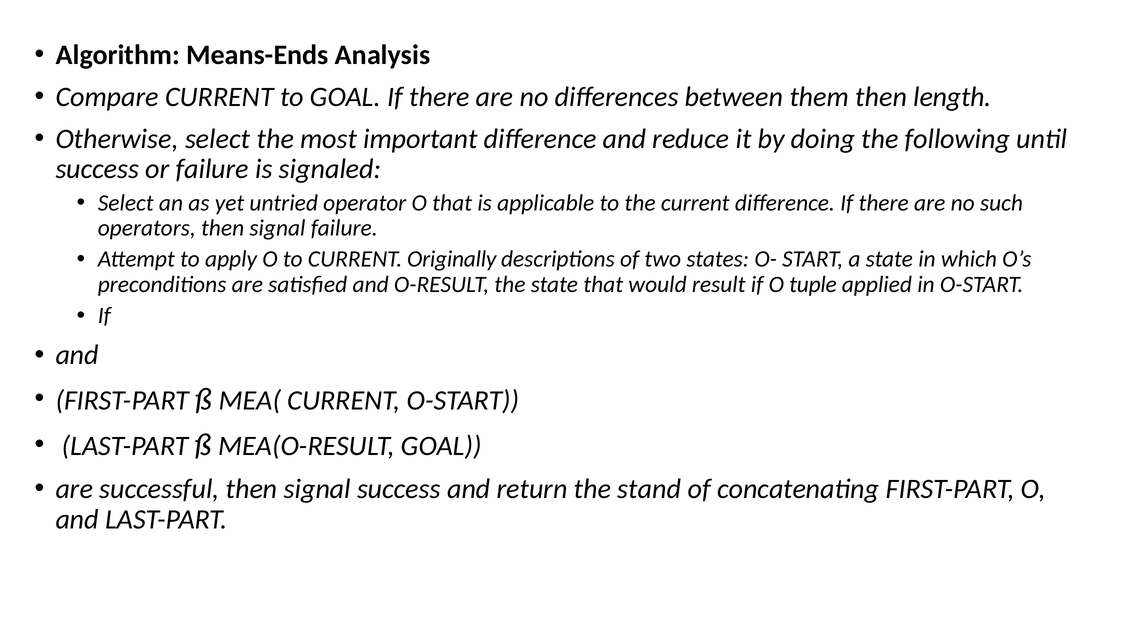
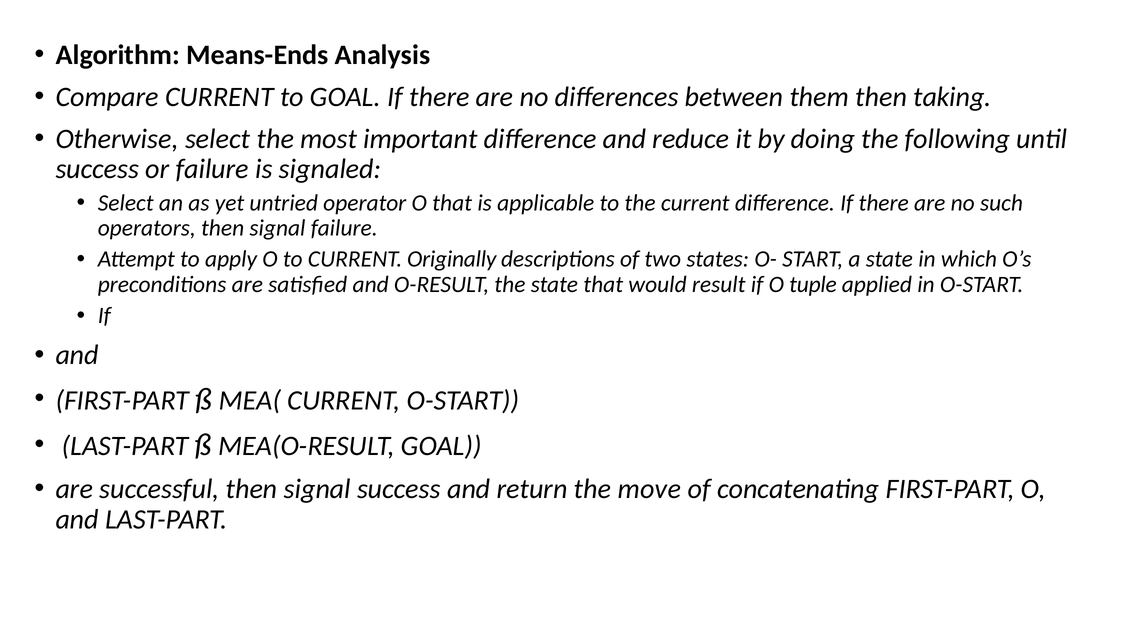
length: length -> taking (952, 97)
stand: stand -> move (649, 489)
